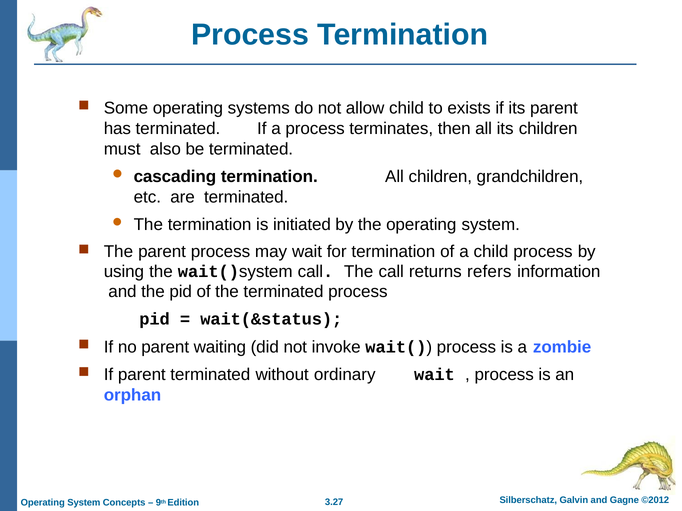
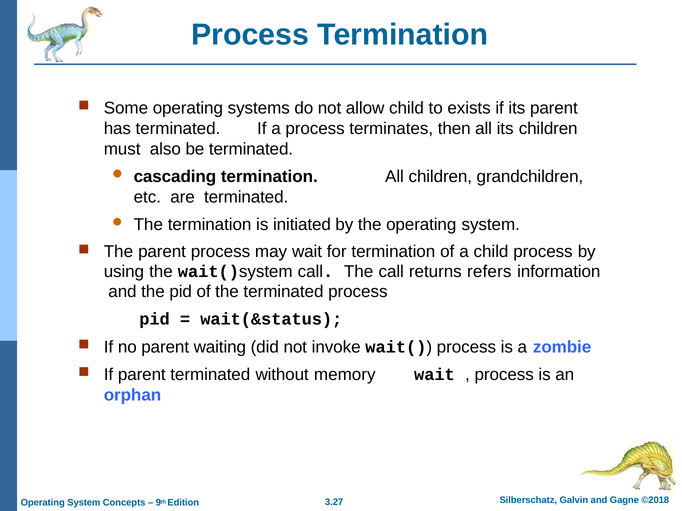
ordinary: ordinary -> memory (345, 375)
©2012: ©2012 -> ©2018 (655, 501)
